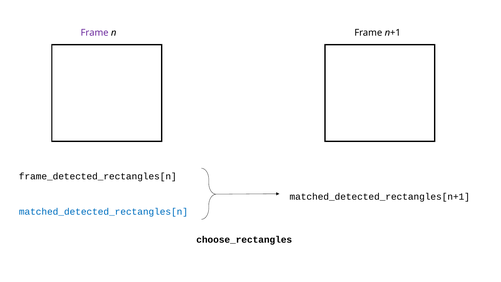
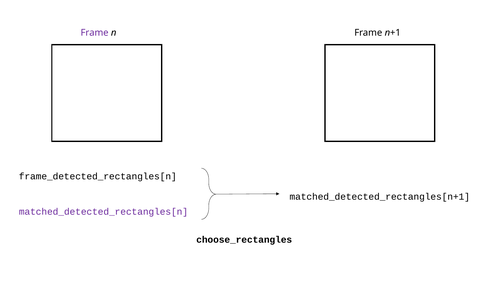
matched_detected_rectangles[n colour: blue -> purple (103, 212)
